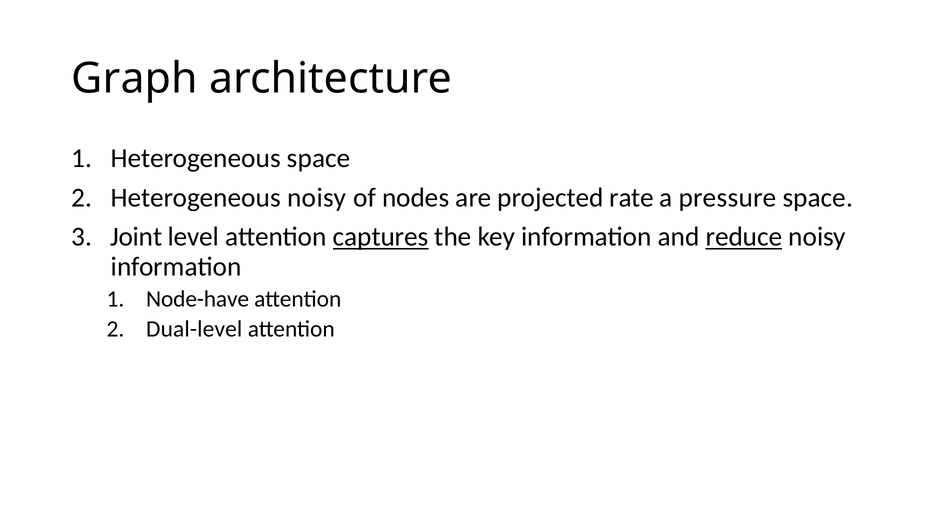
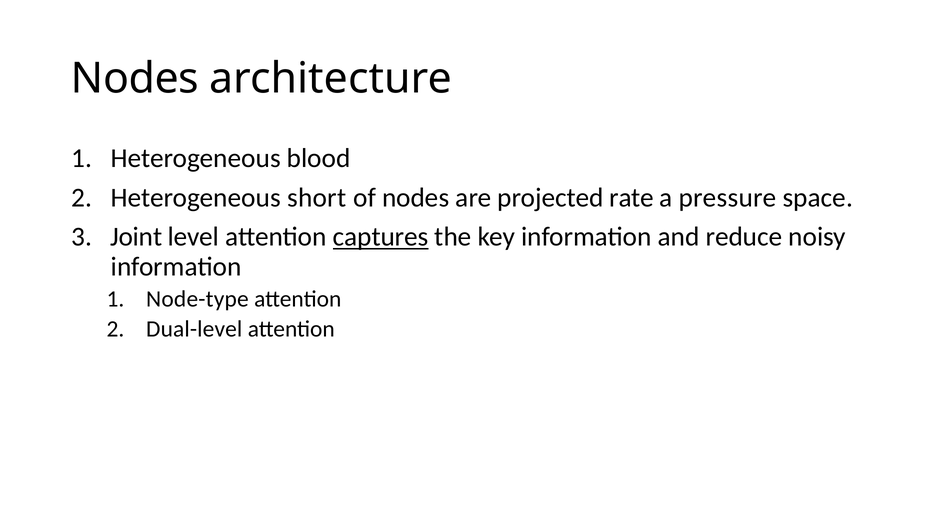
Graph: Graph -> Nodes (135, 79)
Heterogeneous space: space -> blood (319, 158)
Heterogeneous noisy: noisy -> short (317, 198)
reduce underline: present -> none (744, 237)
Node-have: Node-have -> Node-type (197, 299)
